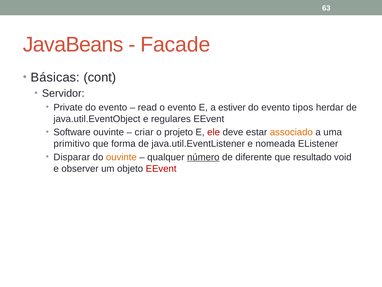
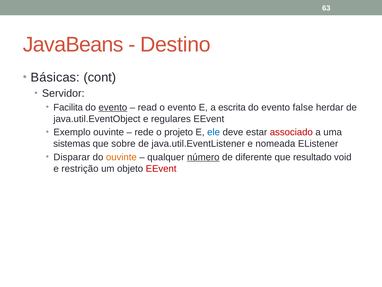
Facade: Facade -> Destino (175, 44)
Private: Private -> Facilita (68, 107)
evento underline: none -> present (113, 107)
estiver: estiver -> escrita (232, 107)
tipos: tipos -> false (303, 107)
Software: Software -> Exemplo (72, 132)
criar: criar -> rede (144, 132)
ele colour: red -> blue (214, 132)
associado colour: orange -> red (291, 132)
primitivo: primitivo -> sistemas (72, 143)
forma: forma -> sobre (123, 143)
observer: observer -> restrição (80, 168)
